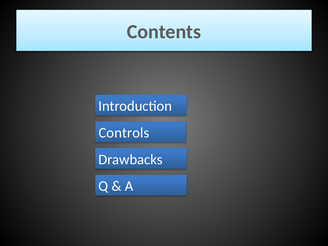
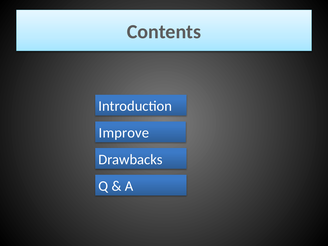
Controls: Controls -> Improve (124, 133)
